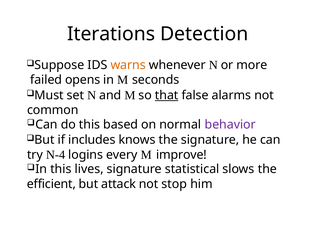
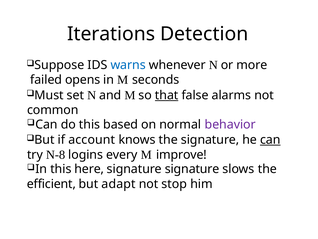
warns colour: orange -> blue (128, 65)
includes: includes -> account (92, 140)
can underline: none -> present (270, 140)
N-4: N-4 -> N-8 (56, 154)
lives: lives -> here (89, 169)
signature statistical: statistical -> signature (192, 169)
attack: attack -> adapt (118, 184)
